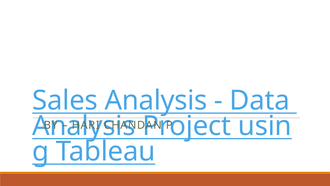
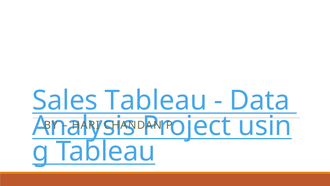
Sales Analysis: Analysis -> Tableau (156, 100)
